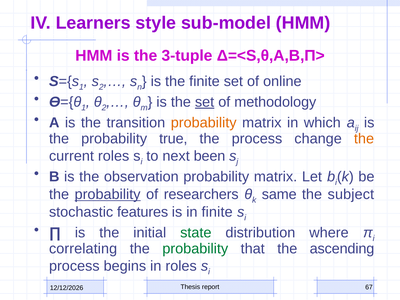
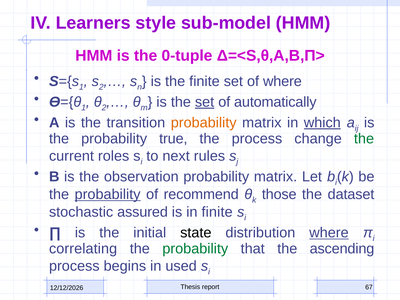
3-tuple: 3-tuple -> 0-tuple (187, 56)
of online: online -> where (282, 81)
methodology: methodology -> automatically (275, 102)
which underline: none -> present (322, 123)
the colour: orange -> green (364, 139)
been: been -> rules (209, 156)
researchers: researchers -> recommend (201, 194)
same: same -> those (279, 194)
subject: subject -> dataset (351, 194)
features: features -> assured (143, 212)
state colour: green -> black (196, 233)
where underline: none -> present (329, 233)
in roles: roles -> used (181, 266)
